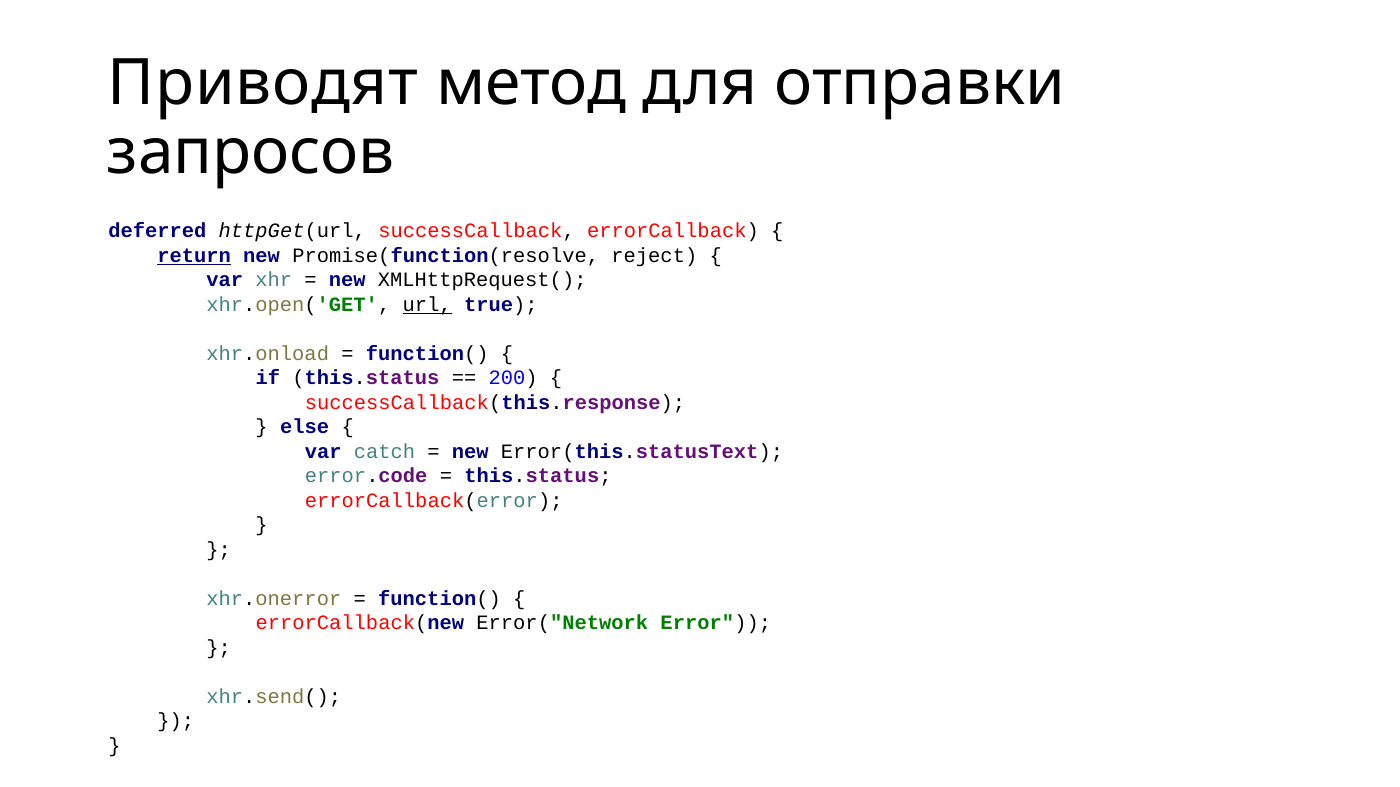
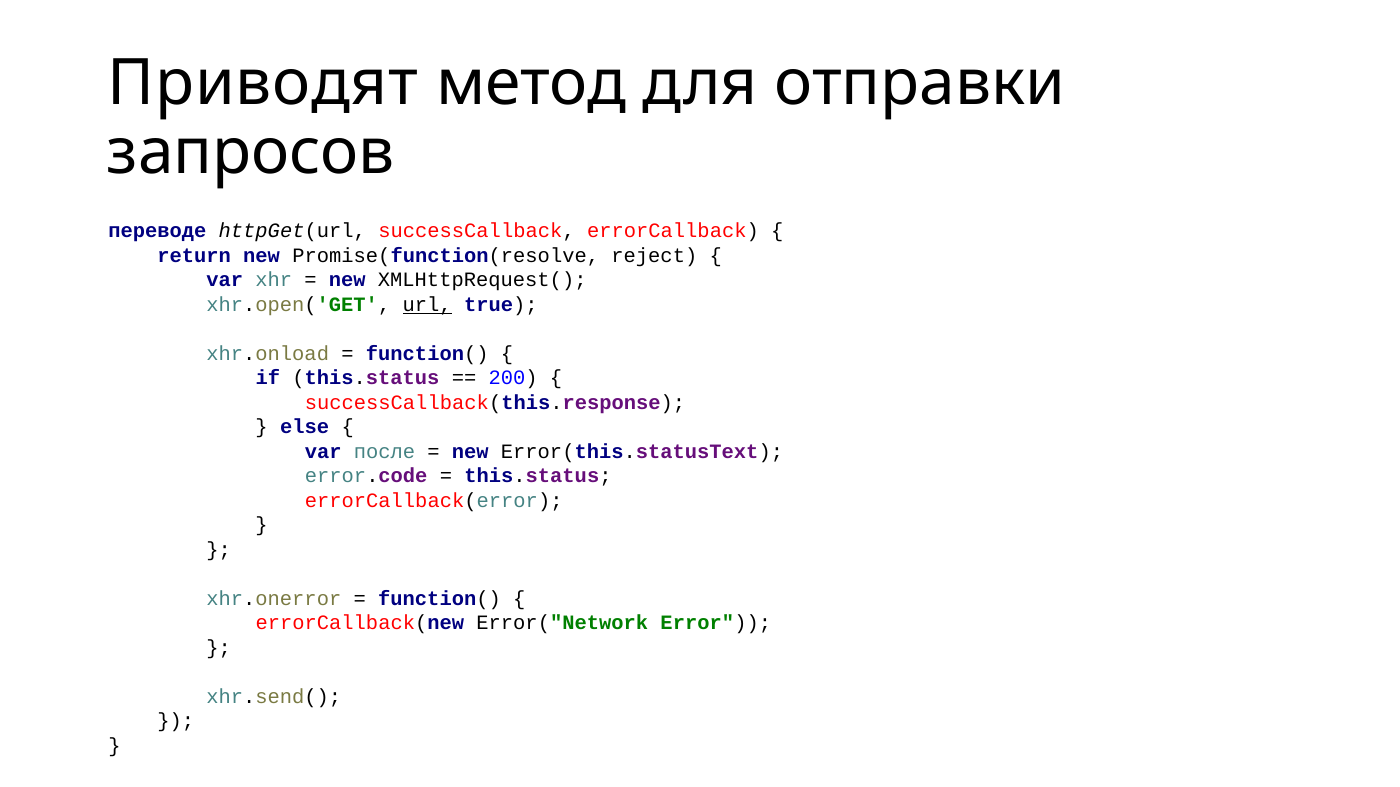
deferred: deferred -> переводе (157, 231)
return underline: present -> none (194, 256)
catch: catch -> после (384, 452)
